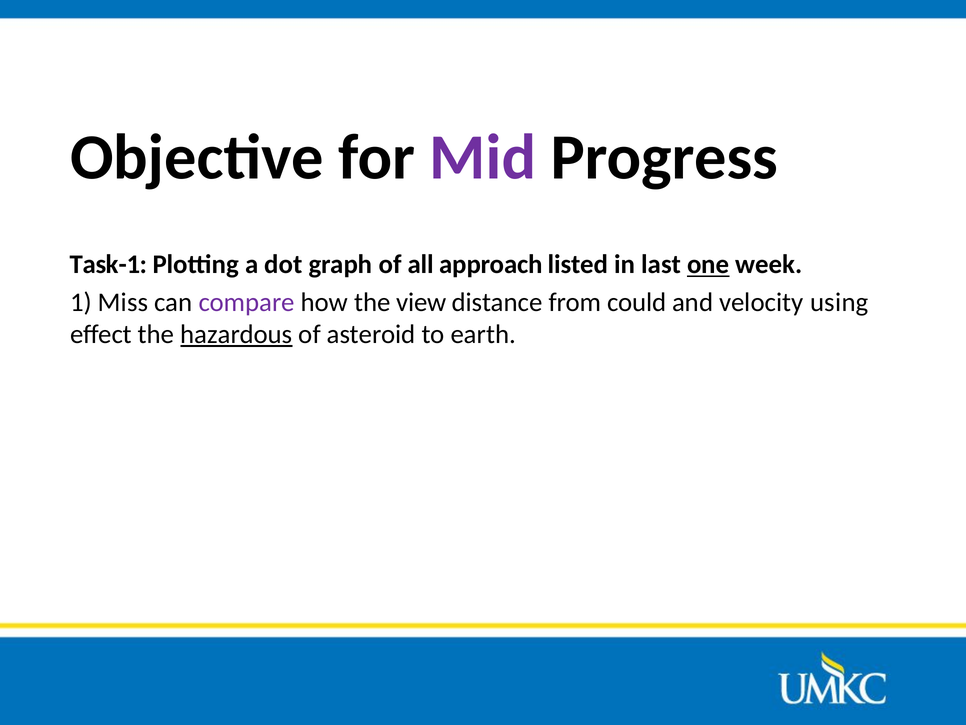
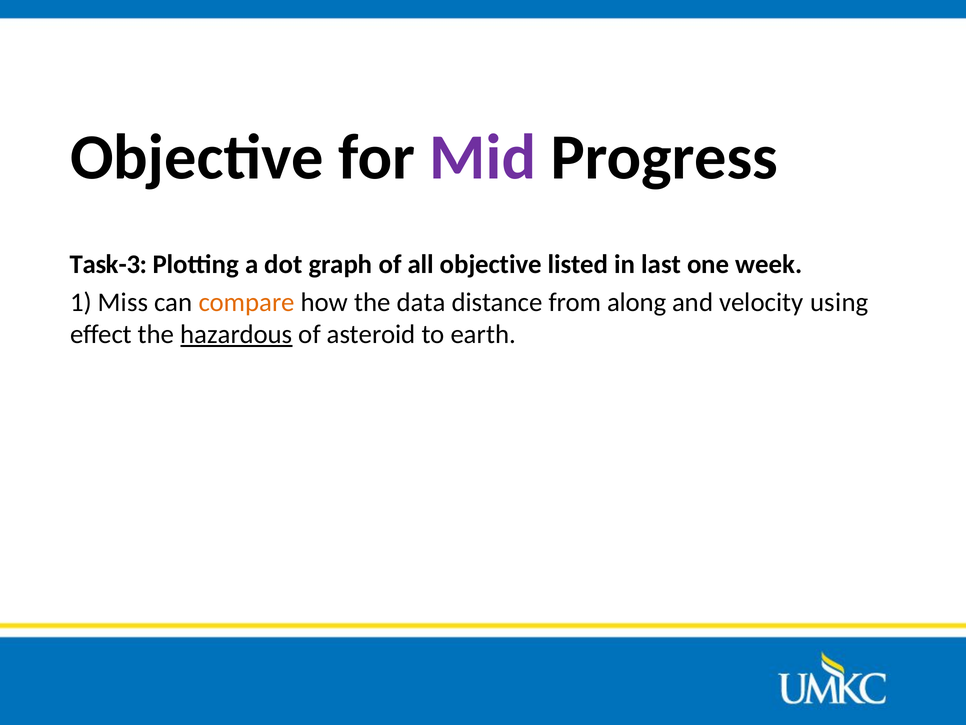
Task-1: Task-1 -> Task-3 (108, 264)
all approach: approach -> objective (491, 264)
one underline: present -> none (708, 264)
compare colour: purple -> orange (247, 302)
view: view -> data (421, 302)
could: could -> along (637, 302)
